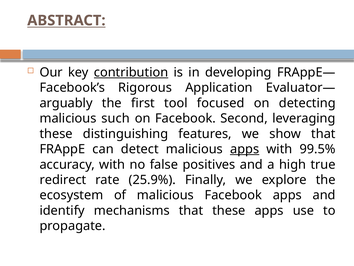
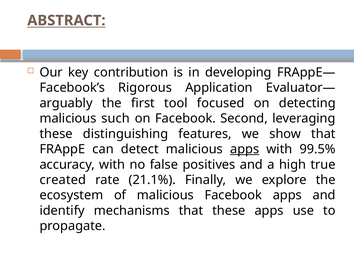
contribution underline: present -> none (131, 72)
redirect: redirect -> created (63, 180)
25.9%: 25.9% -> 21.1% (152, 180)
